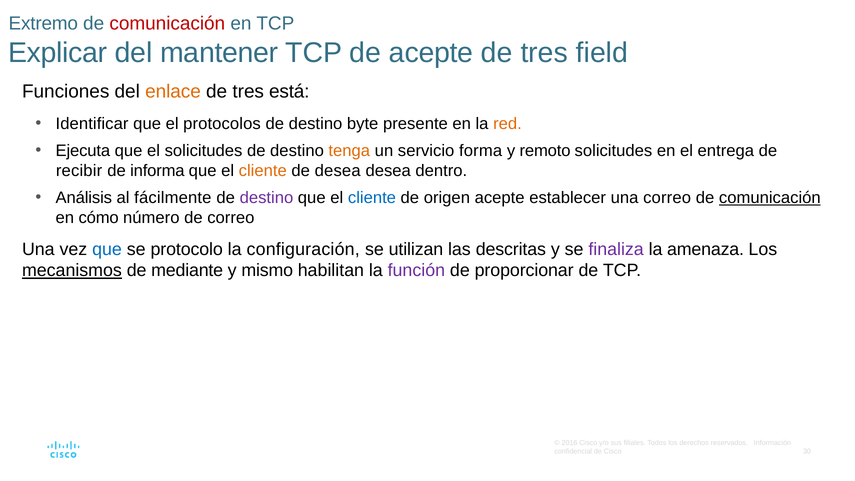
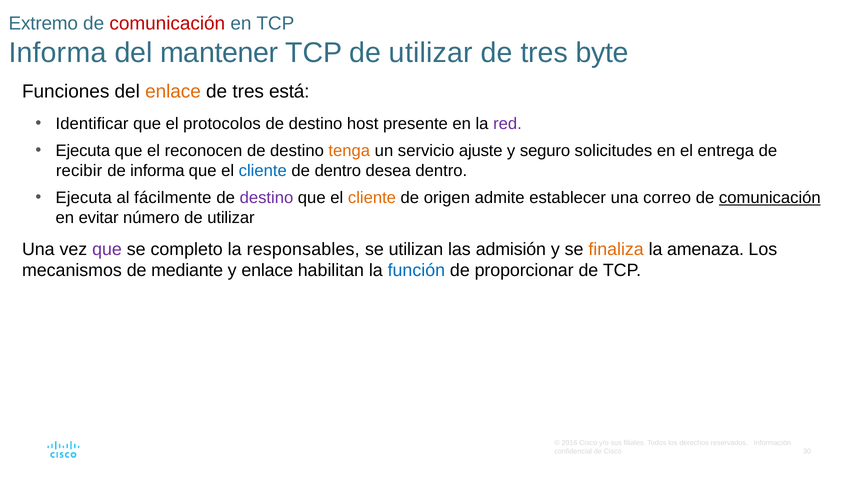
Explicar: Explicar -> Informa (58, 53)
TCP de acepte: acepte -> utilizar (431, 53)
field: field -> byte (602, 53)
byte: byte -> host (363, 124)
red colour: orange -> purple (507, 124)
el solicitudes: solicitudes -> reconocen (204, 151)
forma: forma -> ajuste (481, 151)
remoto: remoto -> seguro (545, 151)
cliente colour: orange -> blue (263, 171)
de desea: desea -> dentro (338, 171)
Análisis: Análisis -> Ejecuta (84, 198)
cliente colour: blue -> orange (372, 198)
origen acepte: acepte -> admite (500, 198)
cómo: cómo -> evitar (99, 218)
número de correo: correo -> utilizar (231, 218)
que colour: blue -> purple (107, 249)
protocolo: protocolo -> completo (187, 249)
configuración: configuración -> responsables (303, 249)
descritas: descritas -> admisión (511, 249)
finaliza colour: purple -> orange (616, 249)
mecanismos underline: present -> none (72, 271)
y mismo: mismo -> enlace (267, 271)
función colour: purple -> blue (416, 271)
